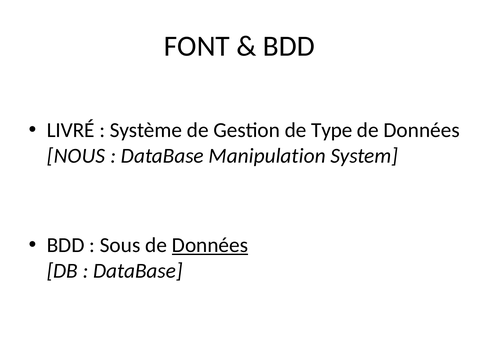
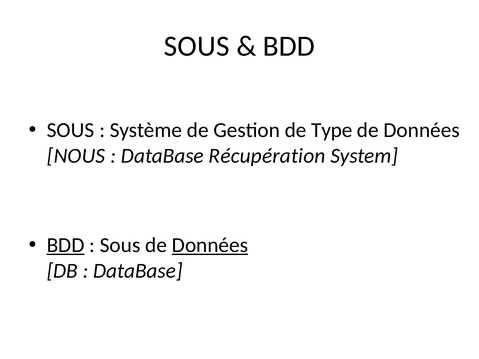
FONT: FONT -> SOUS (197, 46)
LIVRÉ: LIVRÉ -> SOUS (71, 130)
Manipulation: Manipulation -> Récupération (267, 156)
BDD underline: none -> present (66, 245)
